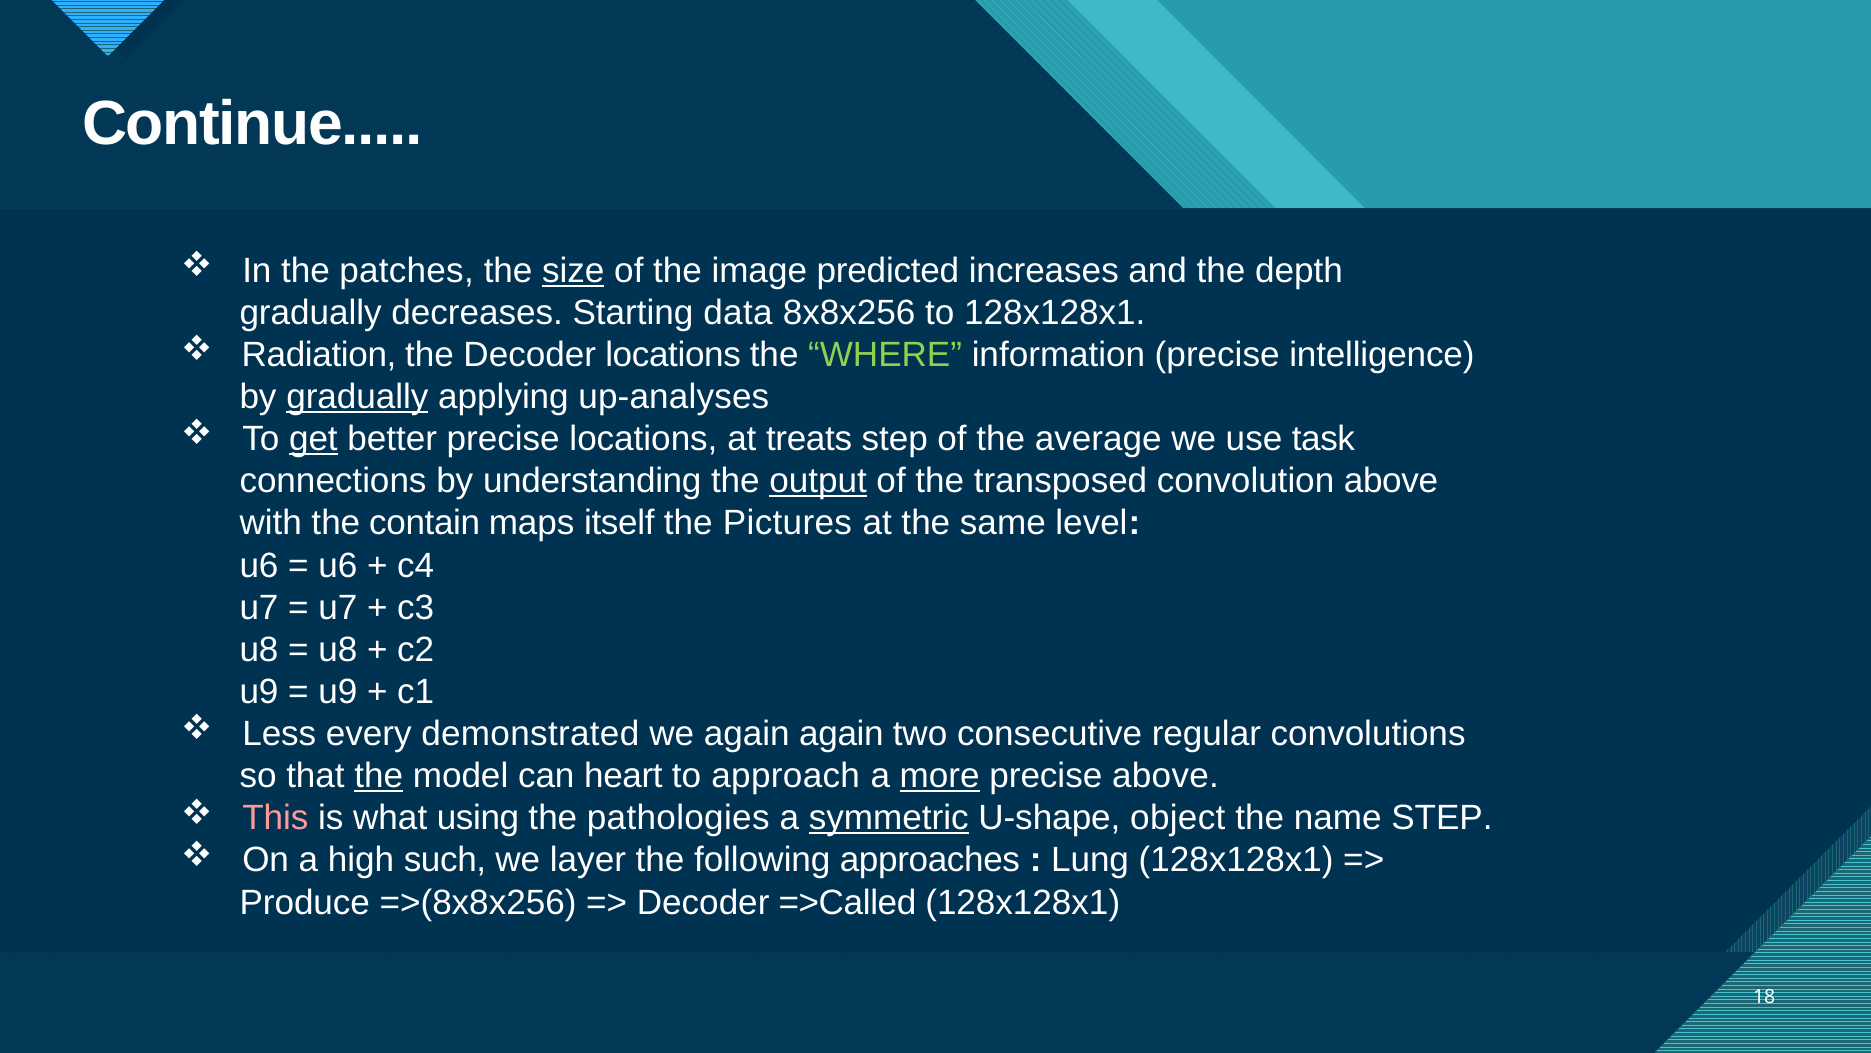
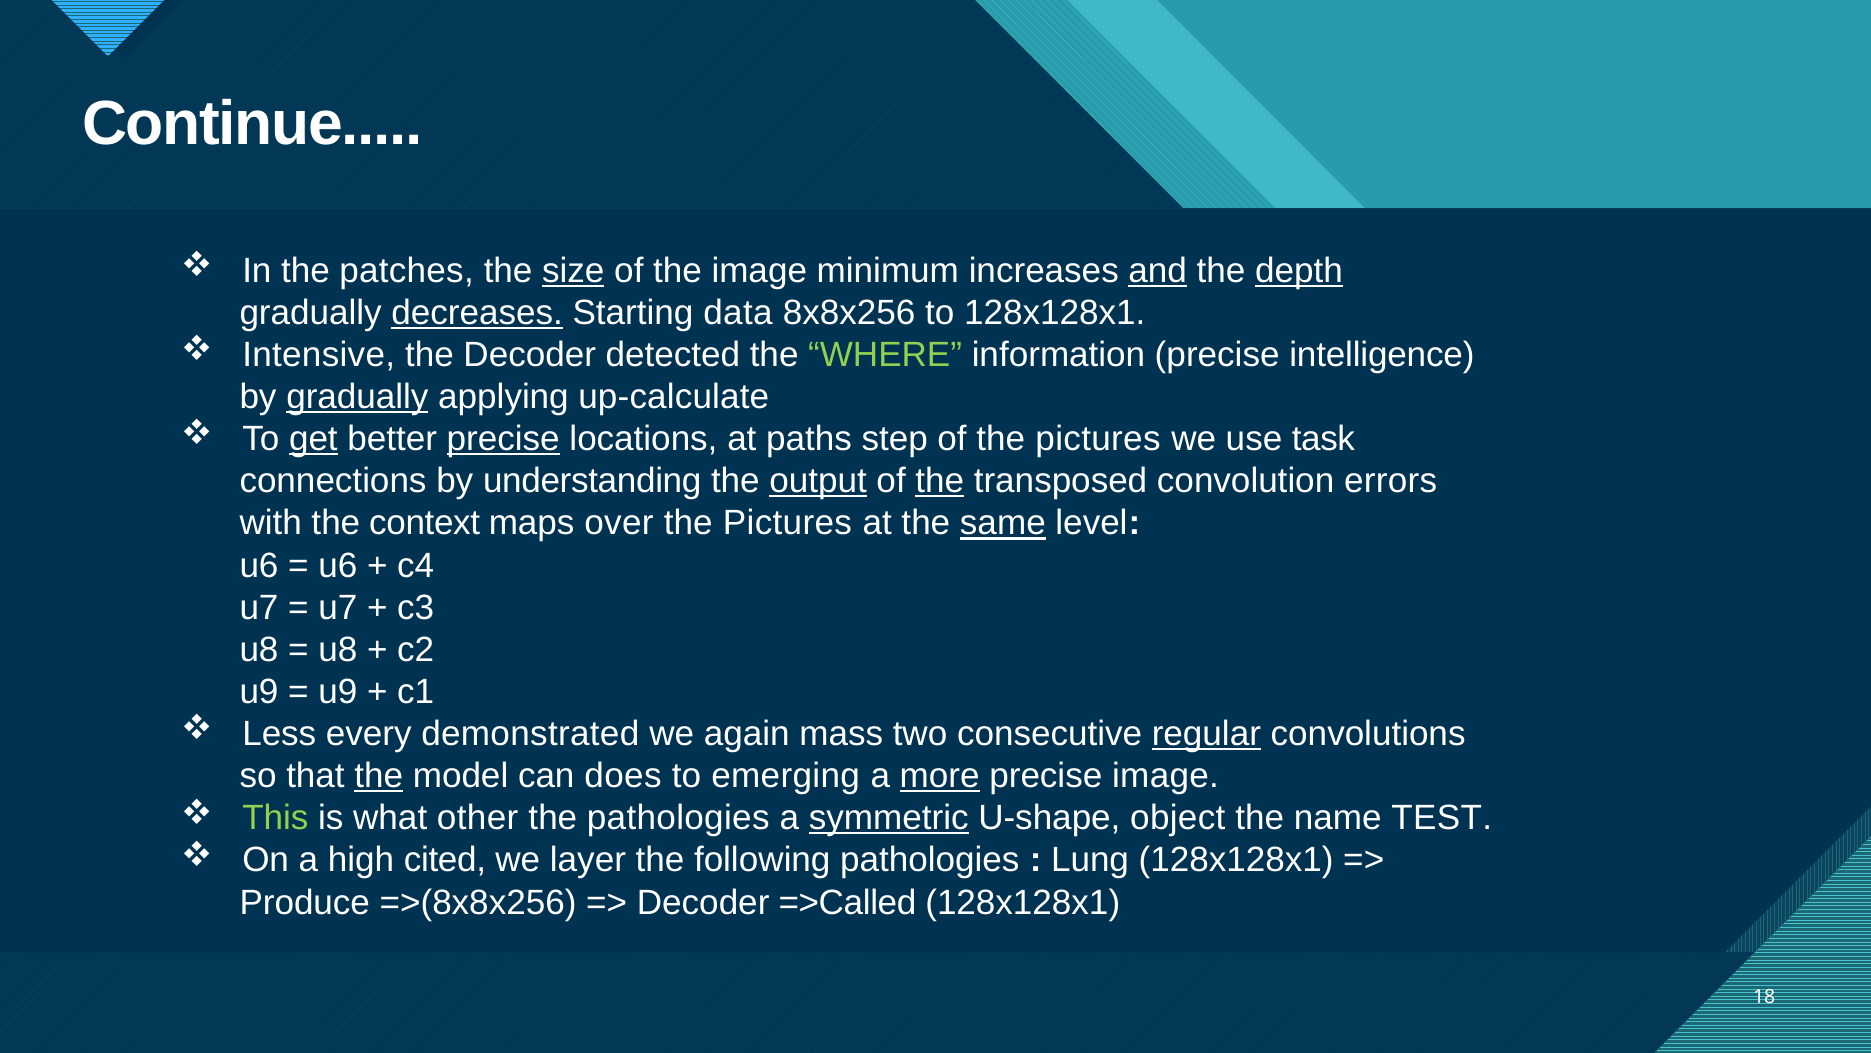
predicted: predicted -> minimum (888, 271)
and underline: none -> present (1158, 271)
depth underline: none -> present (1299, 271)
decreases underline: none -> present (477, 313)
Radiation: Radiation -> Intensive (319, 355)
Decoder locations: locations -> detected (673, 355)
up-analyses: up-analyses -> up-calculate (674, 397)
precise underline: none -> present (503, 439)
treats: treats -> paths (809, 439)
of the average: average -> pictures (1098, 439)
the underline: none -> present (940, 481)
convolution above: above -> errors (1391, 481)
contain: contain -> context (425, 523)
itself: itself -> over (619, 523)
same underline: none -> present (1003, 523)
again again: again -> mass (841, 734)
regular underline: none -> present (1206, 734)
heart: heart -> does (623, 776)
approach: approach -> emerging (786, 776)
precise above: above -> image (1166, 776)
This colour: pink -> light green (275, 818)
using: using -> other (478, 818)
name STEP: STEP -> TEST (1442, 818)
such: such -> cited (445, 860)
following approaches: approaches -> pathologies (930, 860)
